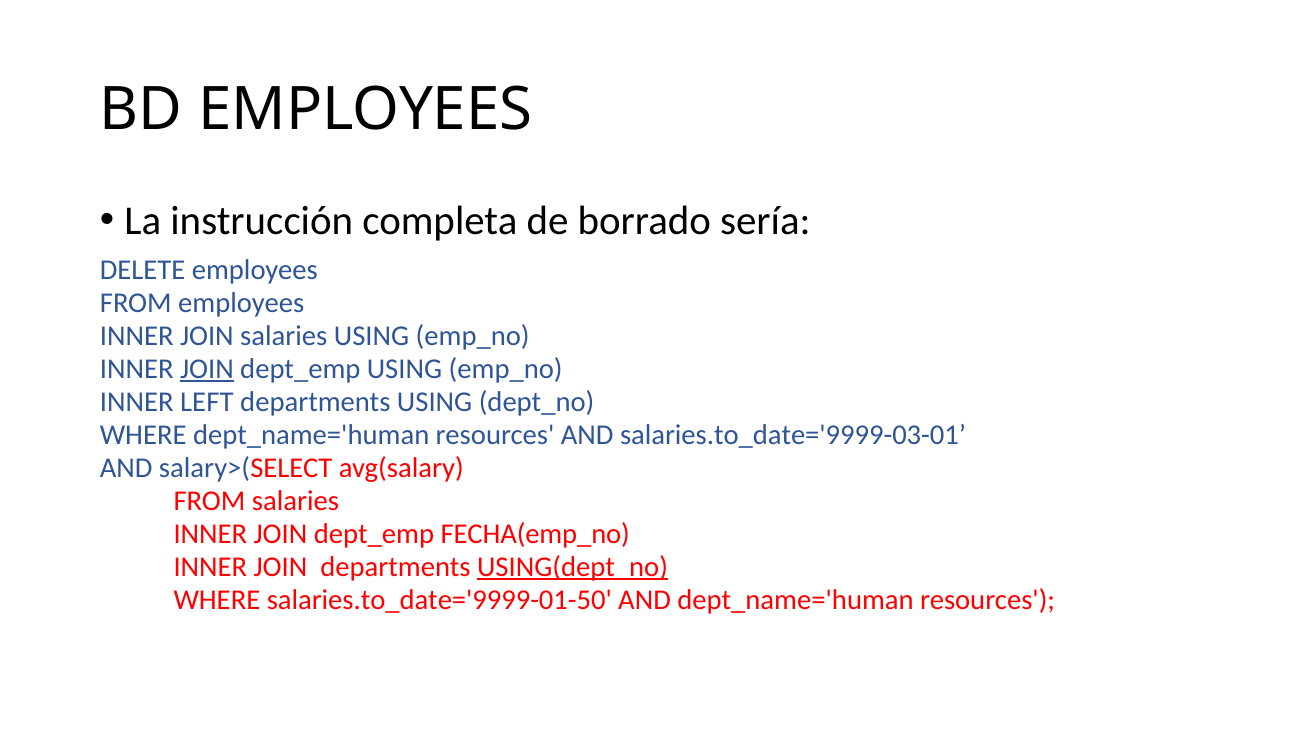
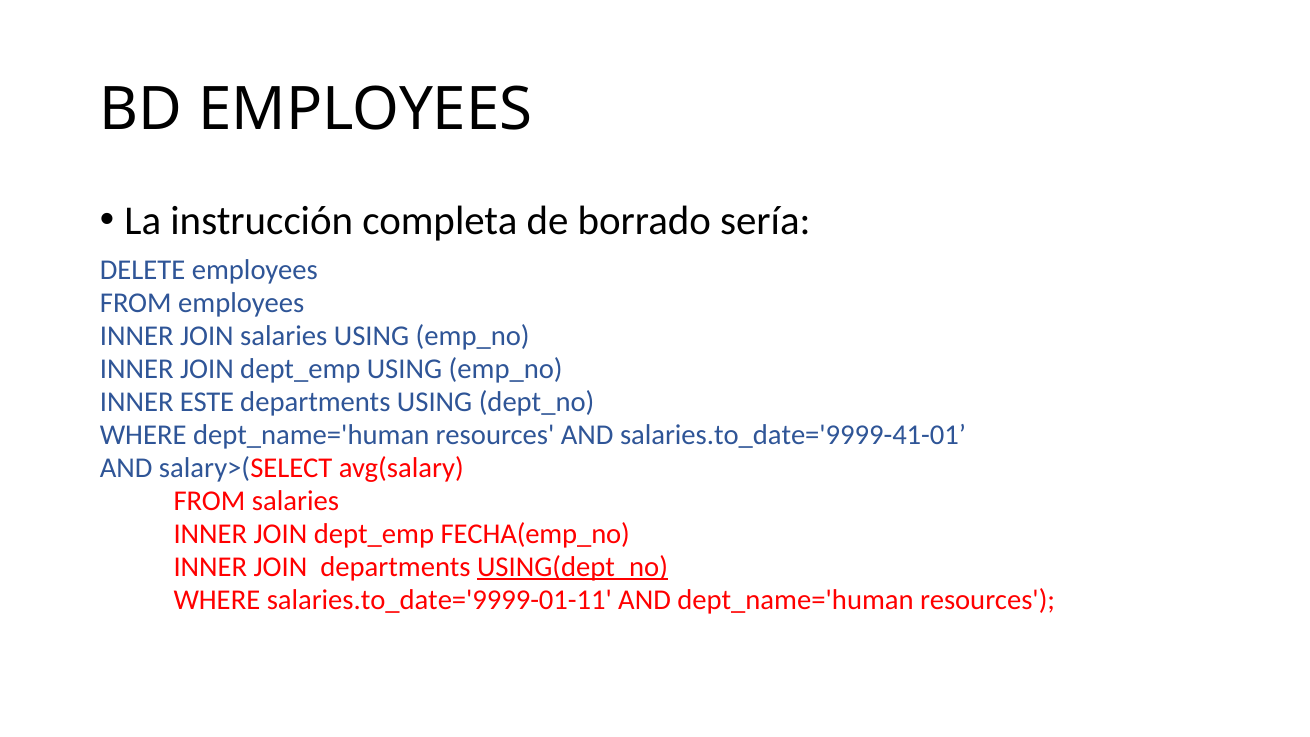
JOIN underline: present -> none (207, 369)
LEFT: LEFT -> ESTE (207, 402)
salaries.to_date='9999-03-01: salaries.to_date='9999-03-01 -> salaries.to_date='9999-41-01 (793, 435)
salaries.to_date='9999-01-50: salaries.to_date='9999-01-50 -> salaries.to_date='9999-01-11 (439, 600)
